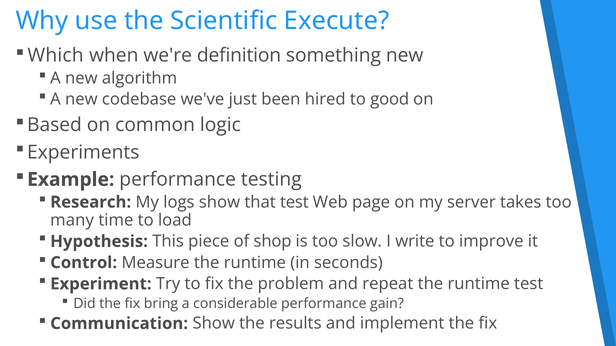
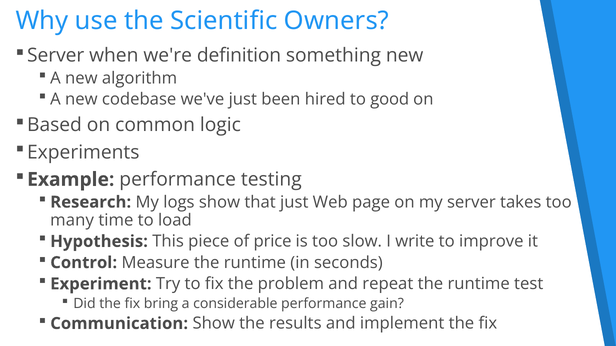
Execute: Execute -> Owners (336, 21)
Which: Which -> Server (56, 56)
that test: test -> just (294, 202)
shop: shop -> price (273, 242)
